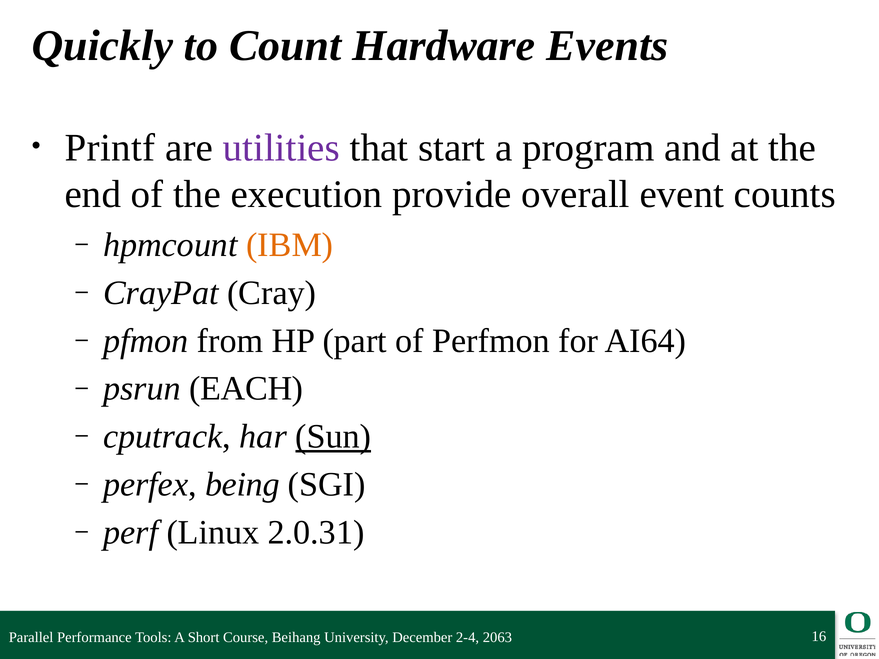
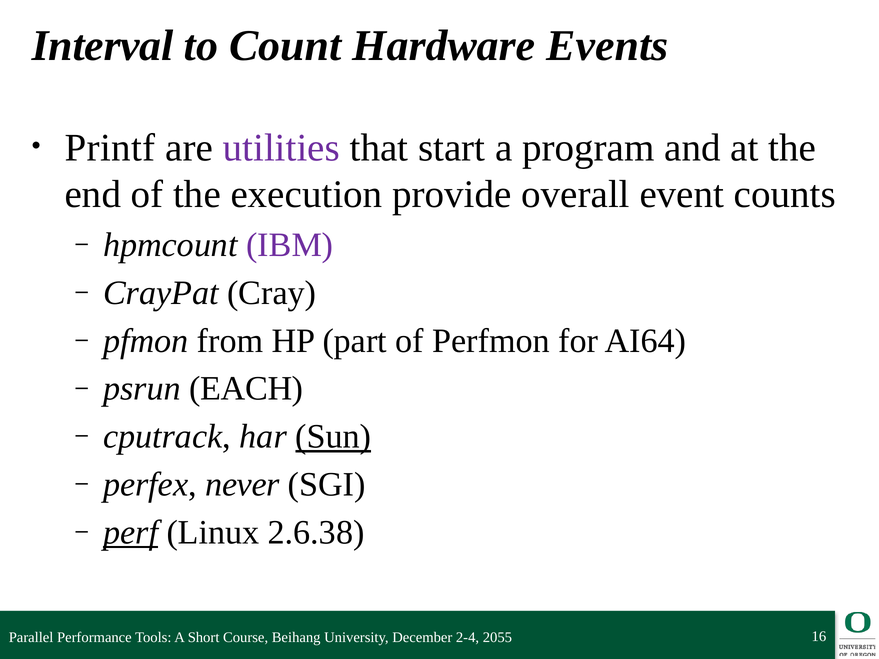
Quickly: Quickly -> Interval (102, 46)
IBM colour: orange -> purple (290, 245)
being: being -> never (242, 485)
perf underline: none -> present (131, 533)
2.0.31: 2.0.31 -> 2.6.38 (316, 533)
2063: 2063 -> 2055 (497, 638)
